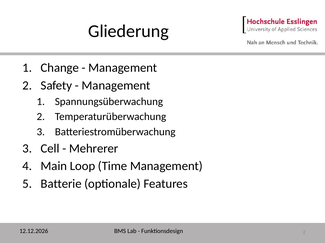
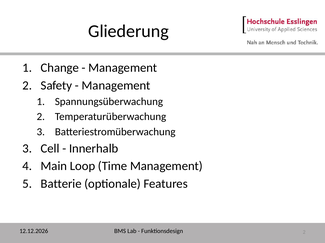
Mehrerer: Mehrerer -> Innerhalb (94, 149)
